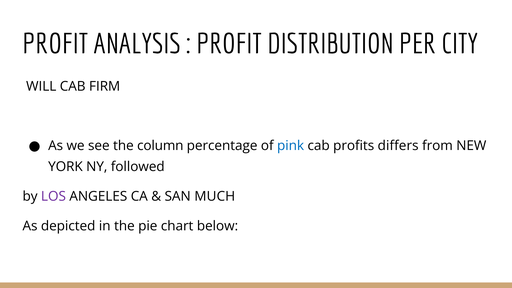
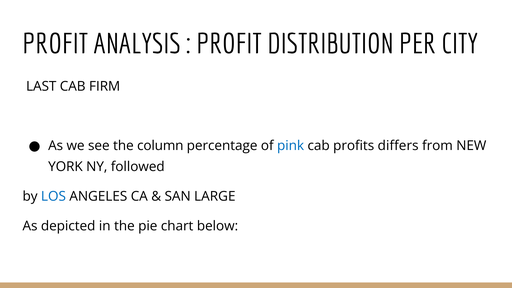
WILL: WILL -> LAST (41, 86)
LOS colour: purple -> blue (53, 196)
MUCH: MUCH -> LARGE (215, 196)
